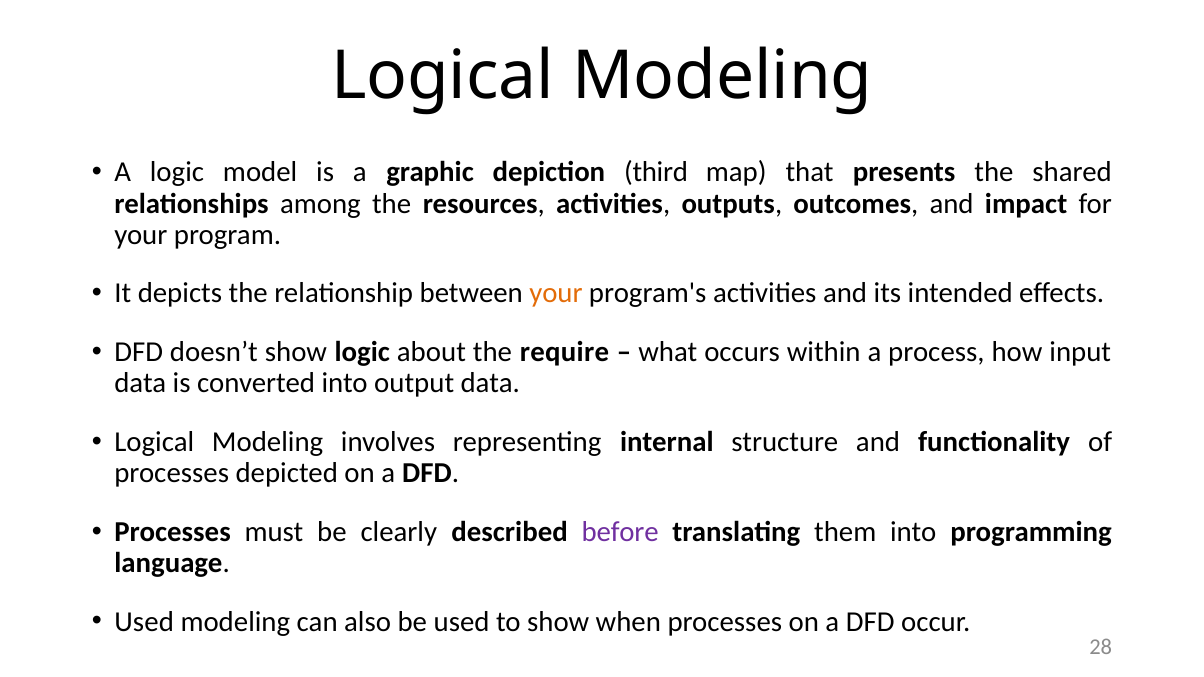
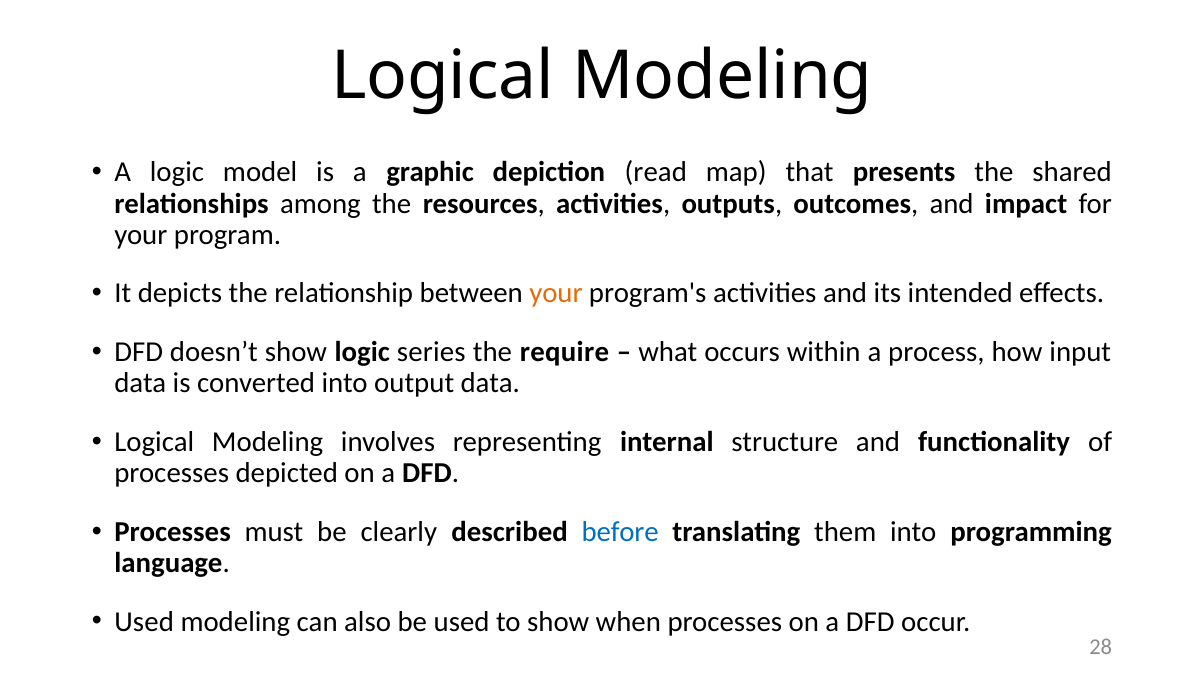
third: third -> read (656, 173)
about: about -> series (431, 352)
before colour: purple -> blue (620, 532)
